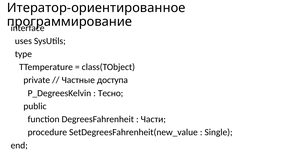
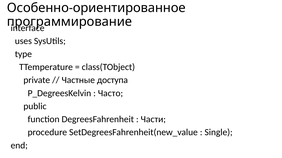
Итератор-ориентированное: Итератор-ориентированное -> Особенно-ориентированное (96, 8)
Тесно: Тесно -> Часто (110, 94)
